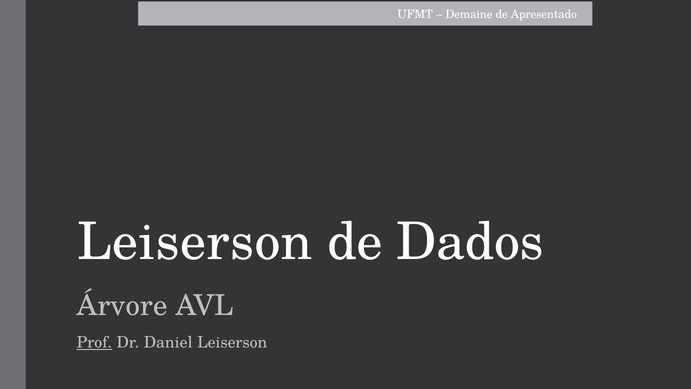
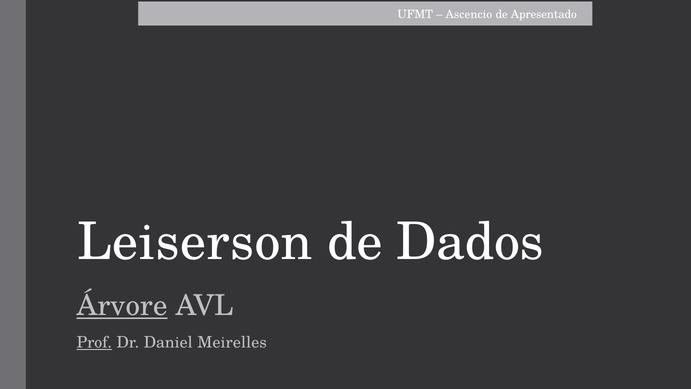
Demaine: Demaine -> Ascencio (469, 14)
Árvore underline: none -> present (122, 306)
Daniel Leiserson: Leiserson -> Meirelles (232, 342)
